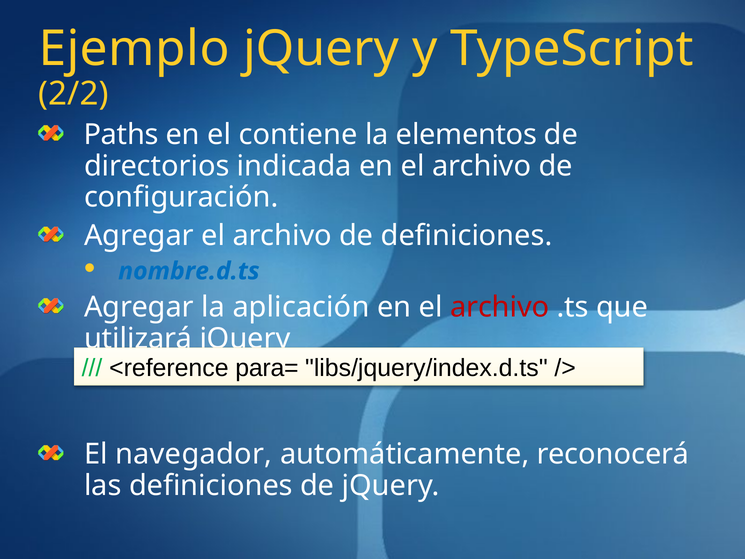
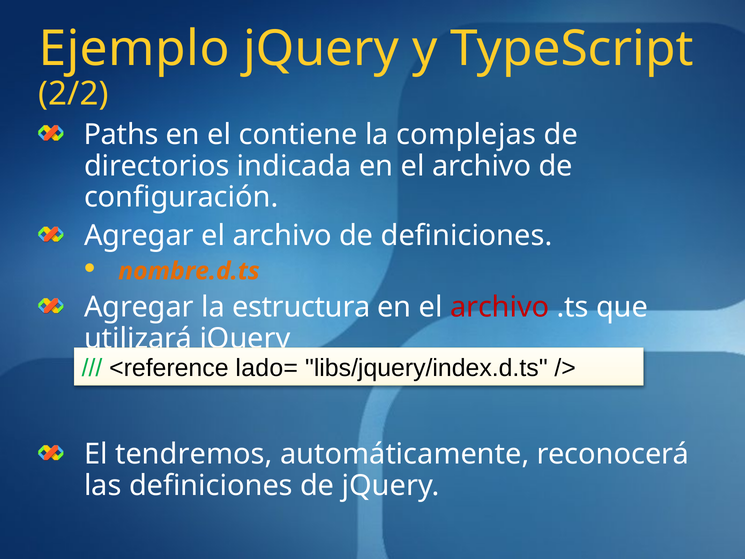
elementos: elementos -> complejas (466, 135)
nombre.d.ts colour: blue -> orange (189, 271)
aplicación: aplicación -> estructura (301, 307)
para=: para= -> lado= (267, 368)
navegador: navegador -> tendremos (194, 454)
